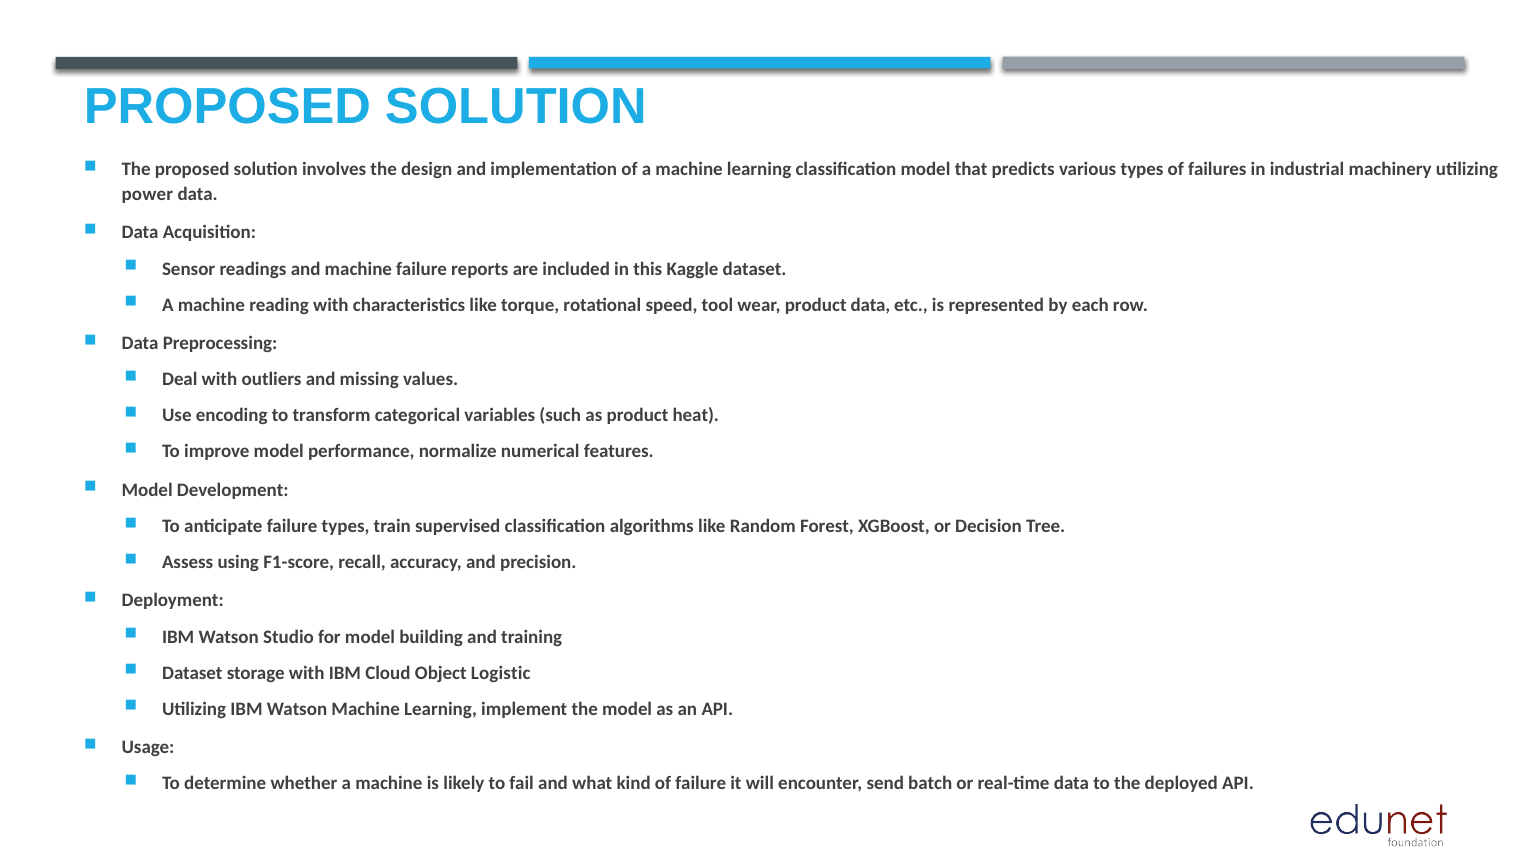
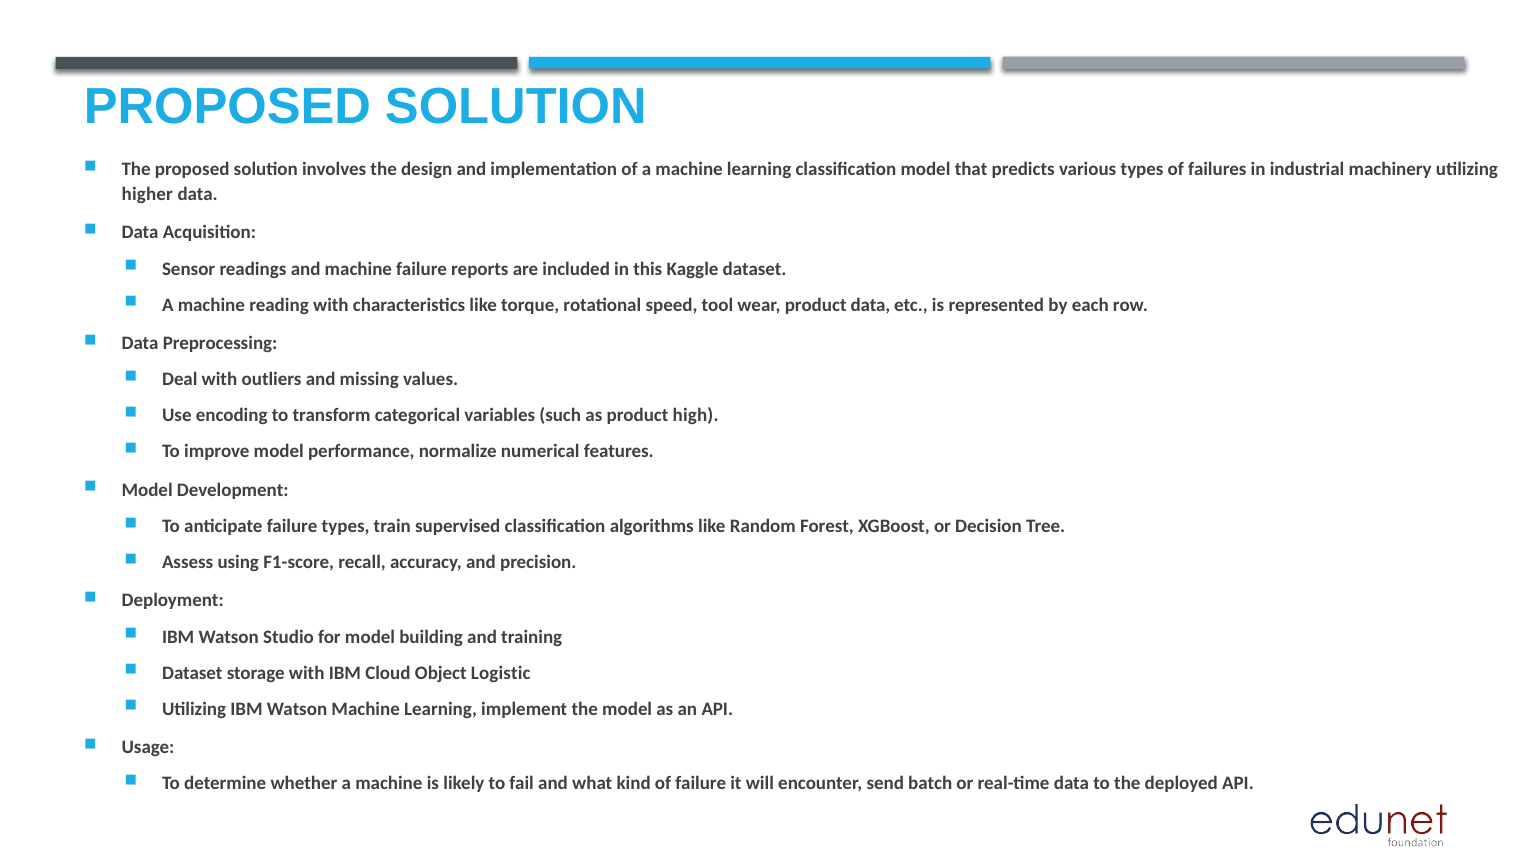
power: power -> higher (147, 194)
heat: heat -> high (696, 416)
